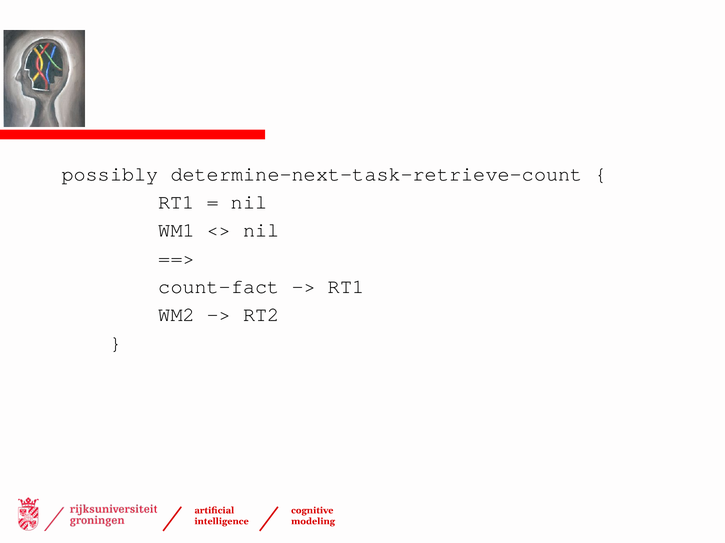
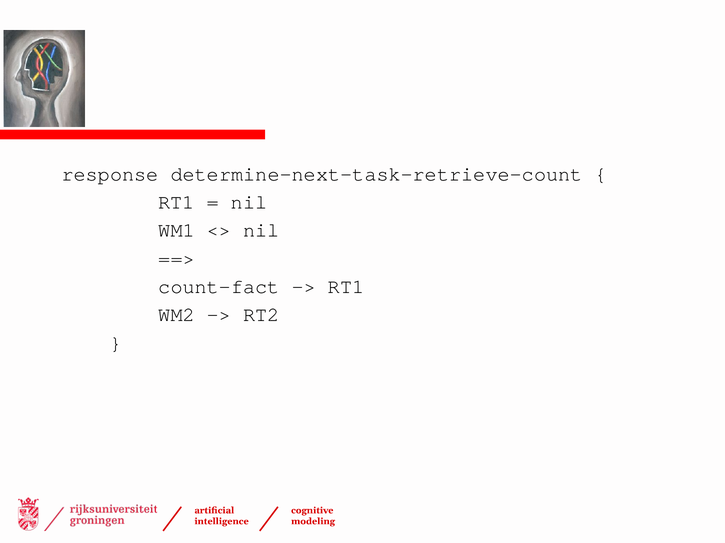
possibly: possibly -> response (110, 174)
